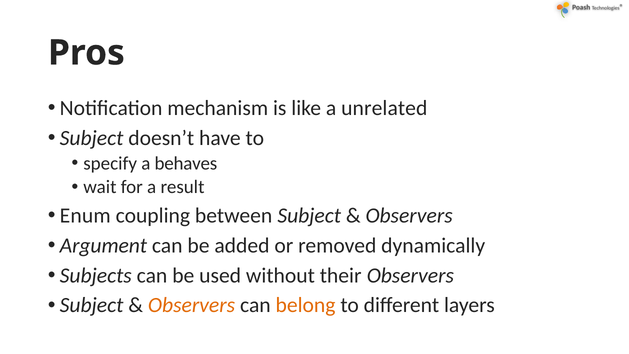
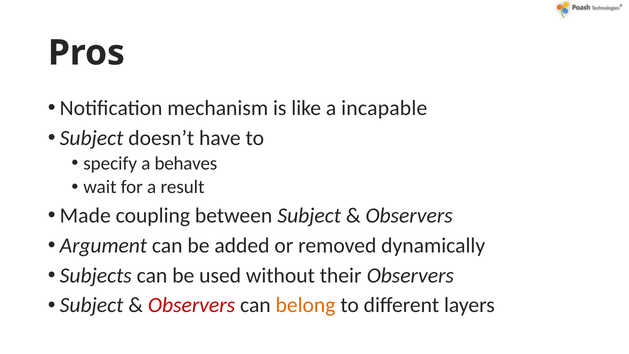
unrelated: unrelated -> incapable (384, 108)
Enum: Enum -> Made (85, 215)
Observers colour: orange -> red (191, 305)
